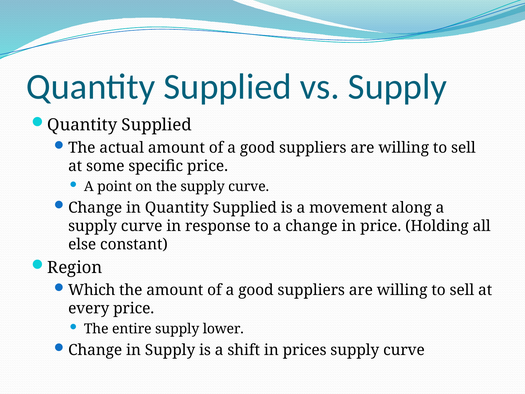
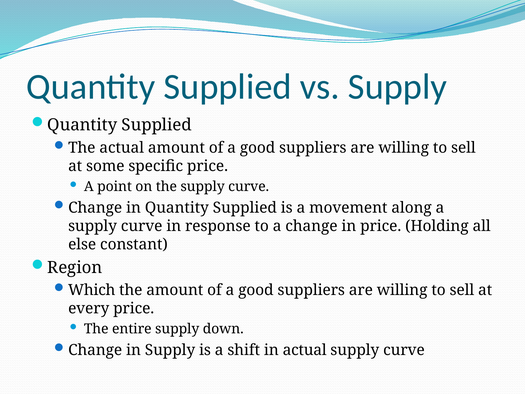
lower: lower -> down (223, 329)
in prices: prices -> actual (305, 350)
